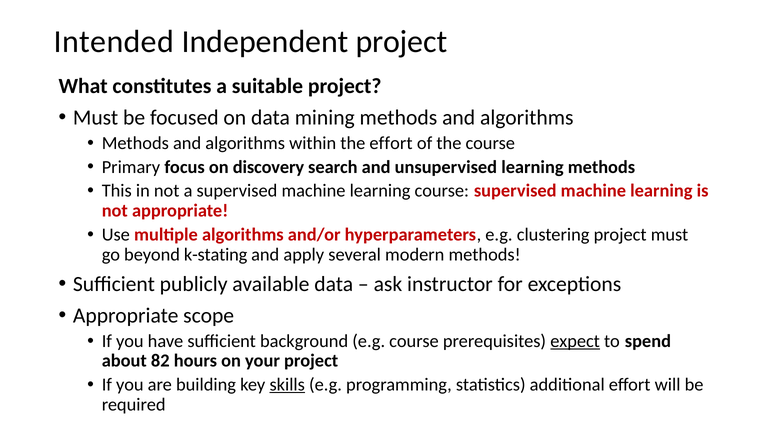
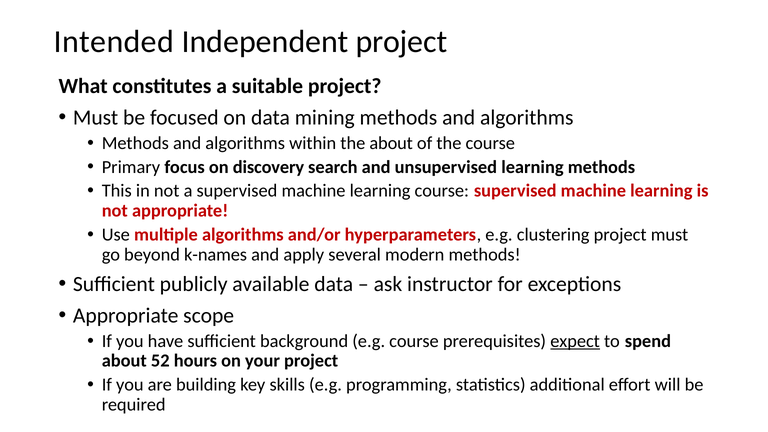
the effort: effort -> about (391, 143)
k-stating: k-stating -> k-names (216, 254)
82: 82 -> 52 (160, 361)
skills underline: present -> none (287, 385)
